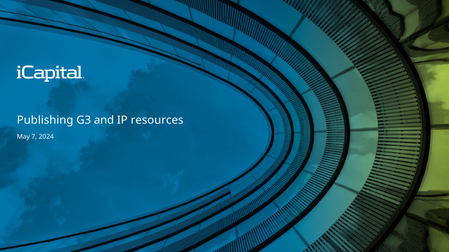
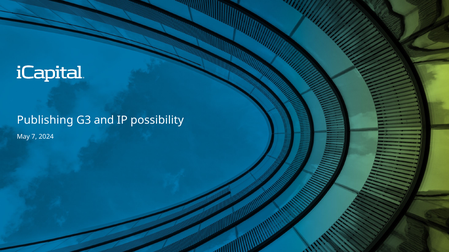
resources: resources -> possibility (157, 120)
